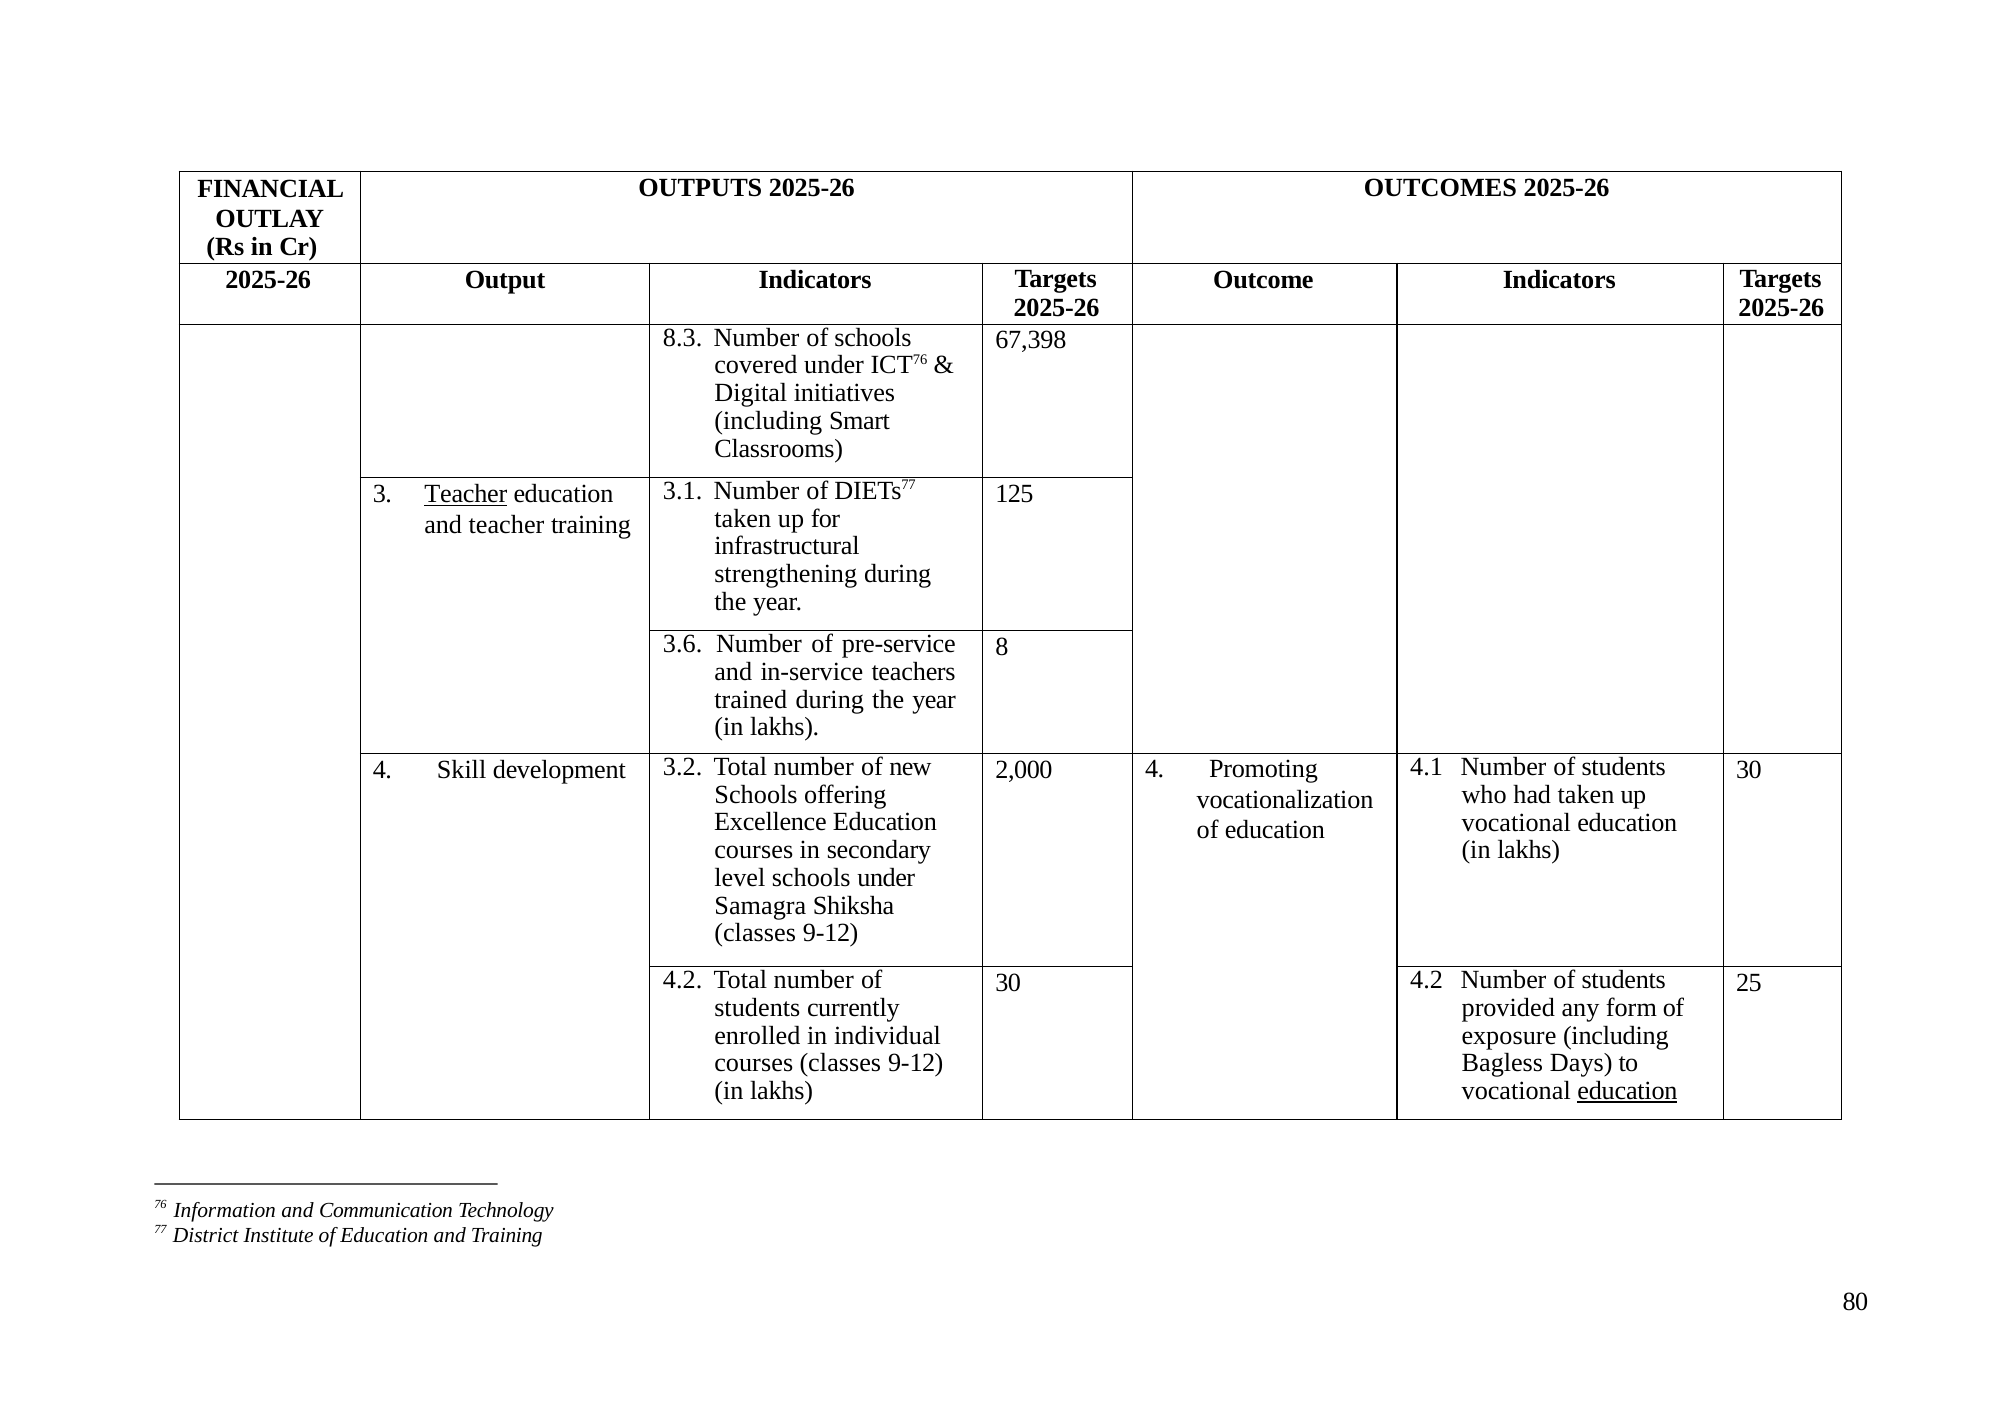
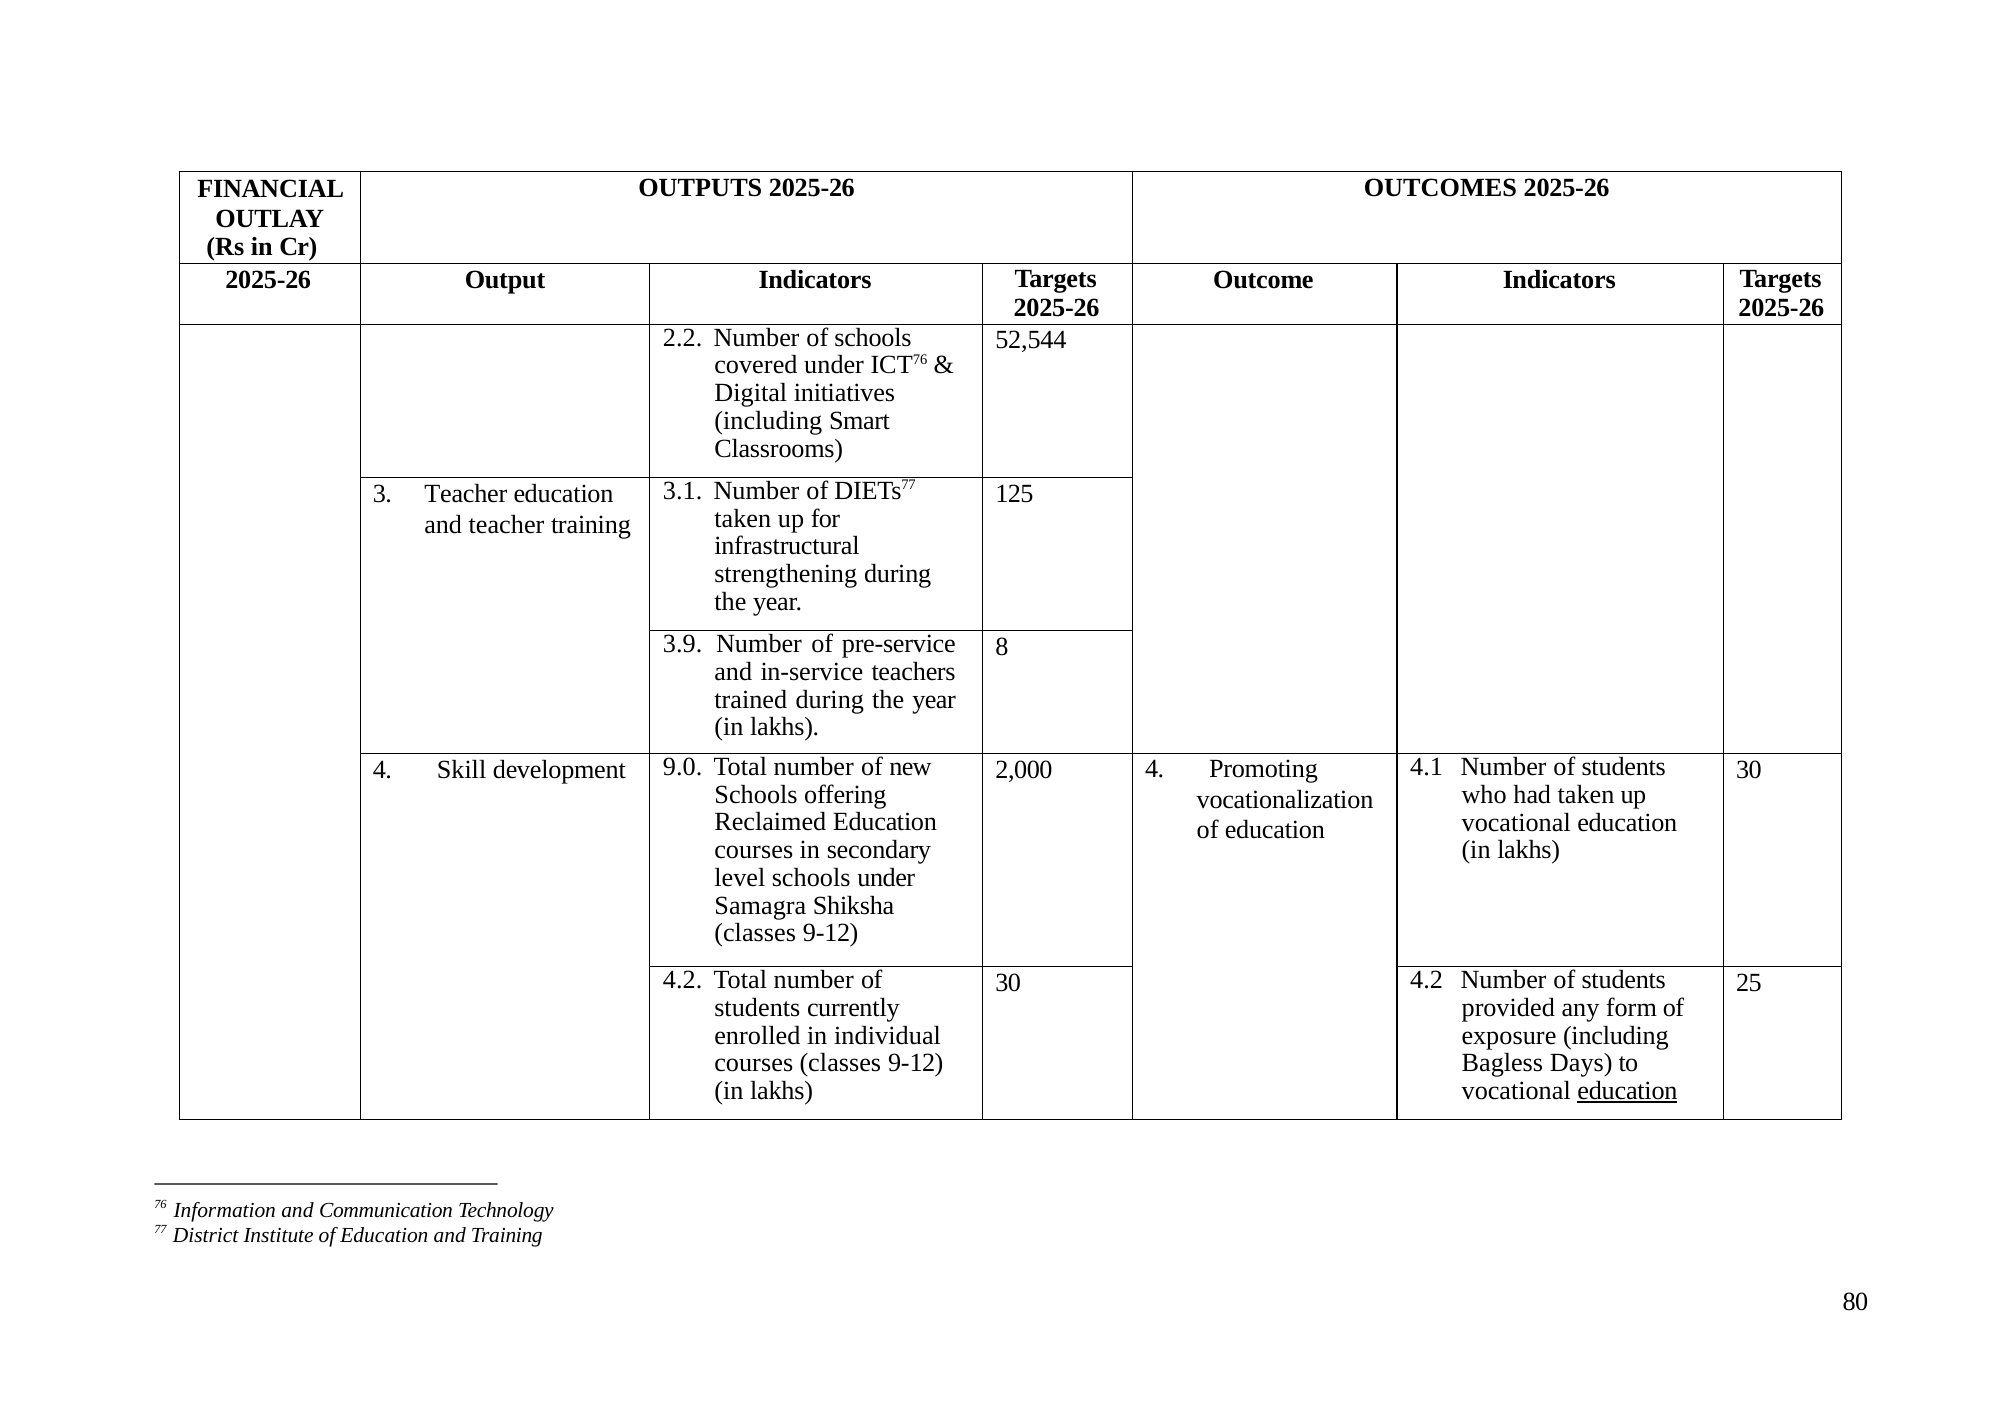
8.3: 8.3 -> 2.2 (683, 338)
67,398: 67,398 -> 52,544 (1031, 340)
Teacher underline: present -> none (466, 494)
3.6: 3.6 -> 3.9 (683, 644)
3.2: 3.2 -> 9.0 (683, 767)
Excellence: Excellence -> Reclaimed (770, 822)
